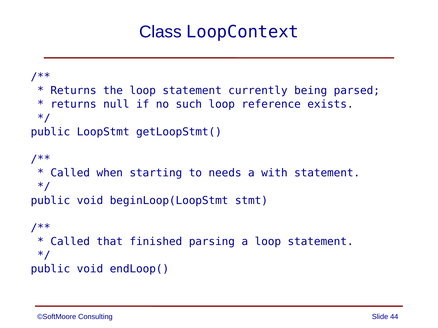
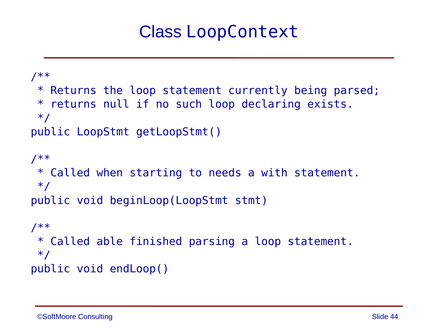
reference: reference -> declaring (271, 105)
that: that -> able (110, 242)
